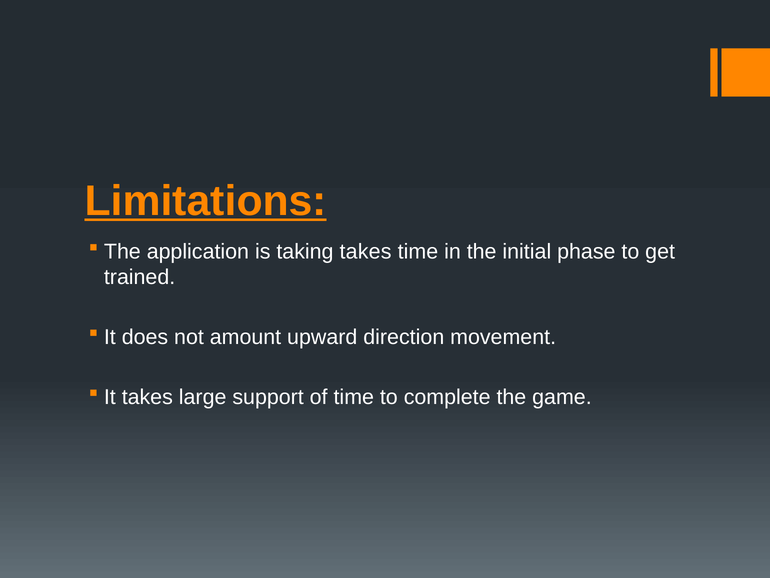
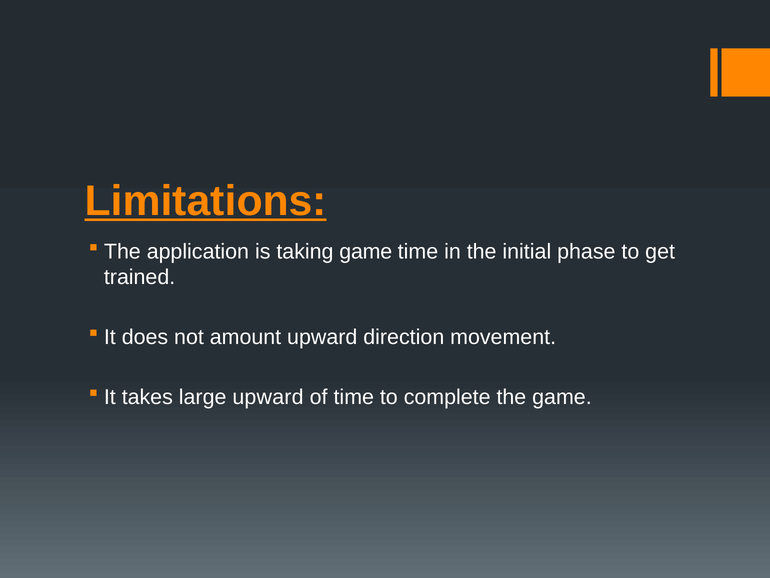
taking takes: takes -> game (366, 251)
large support: support -> upward (268, 397)
